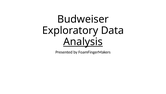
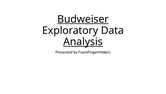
Budweiser underline: none -> present (83, 19)
